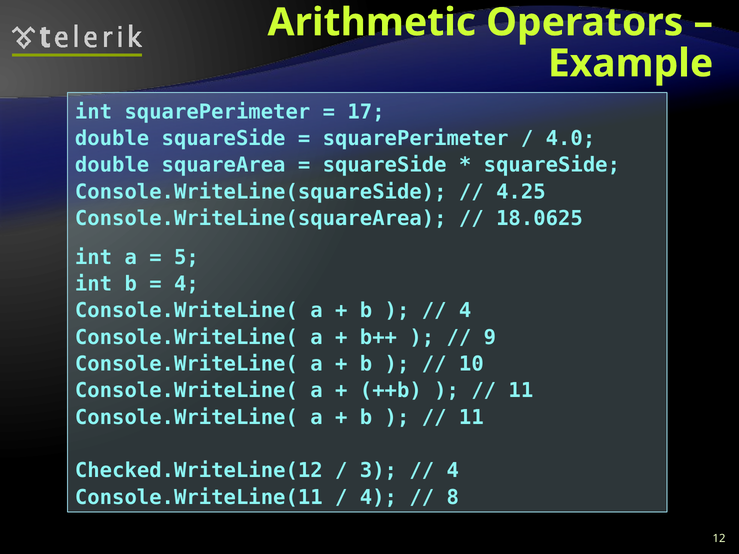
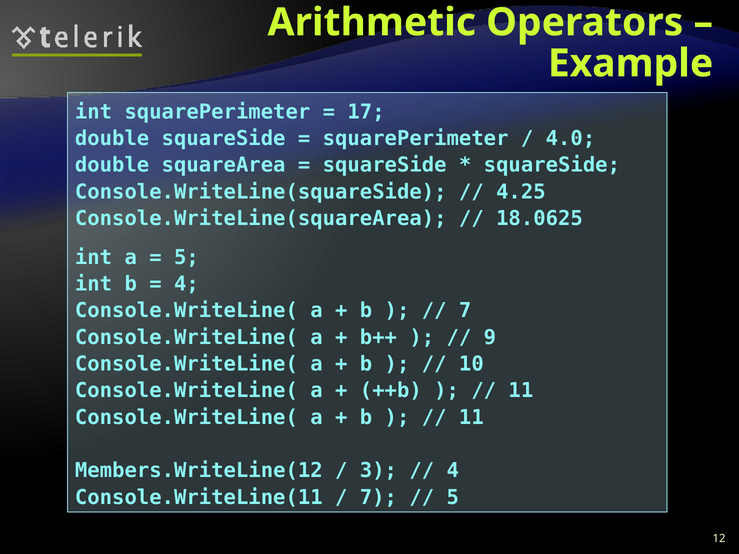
4: 4 -> 7 (465, 311)
Checked.WriteLine(12: Checked.WriteLine(12 -> Members.WriteLine(12 (199, 471)
4: 4 -> 7 (378, 498)
8: 8 -> 5 (453, 498)
